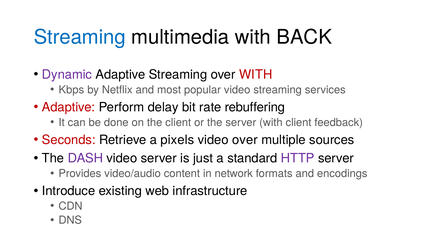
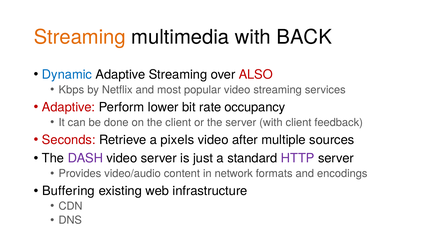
Streaming colour: blue -> orange (80, 37)
Dynamic colour: purple -> blue (67, 75)
over WITH: WITH -> ALSO (256, 75)
delay: delay -> lower (163, 107)
rebuffering: rebuffering -> occupancy (255, 107)
video over: over -> after (245, 140)
Introduce: Introduce -> Buffering (68, 191)
